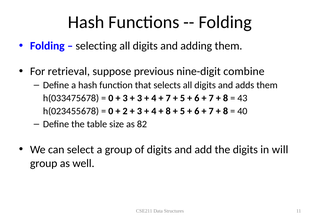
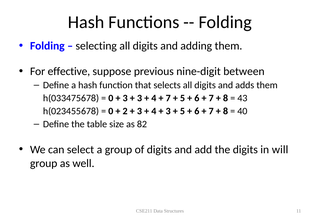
retrieval: retrieval -> effective (69, 72)
combine: combine -> between (244, 72)
8: 8 -> 3 (168, 111)
